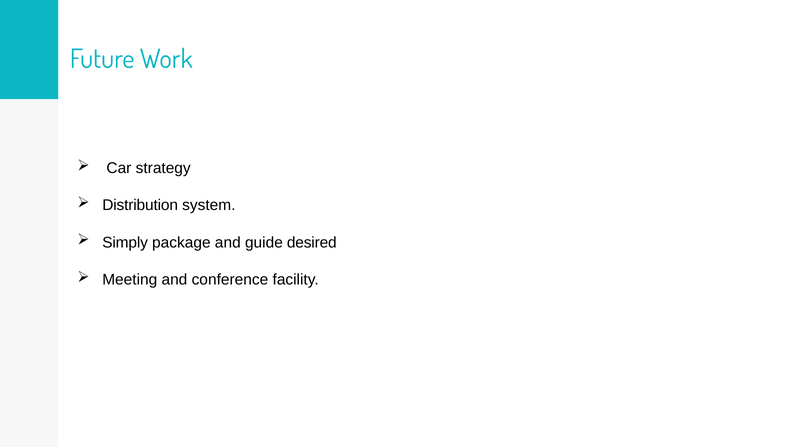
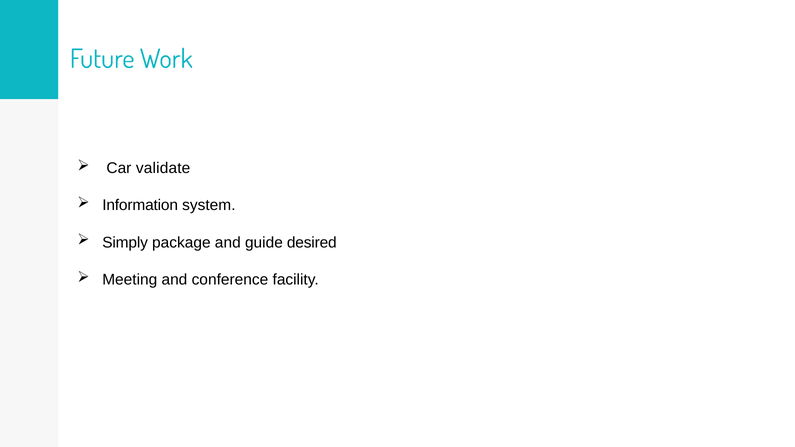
strategy: strategy -> validate (163, 168)
Distribution: Distribution -> Information (140, 205)
